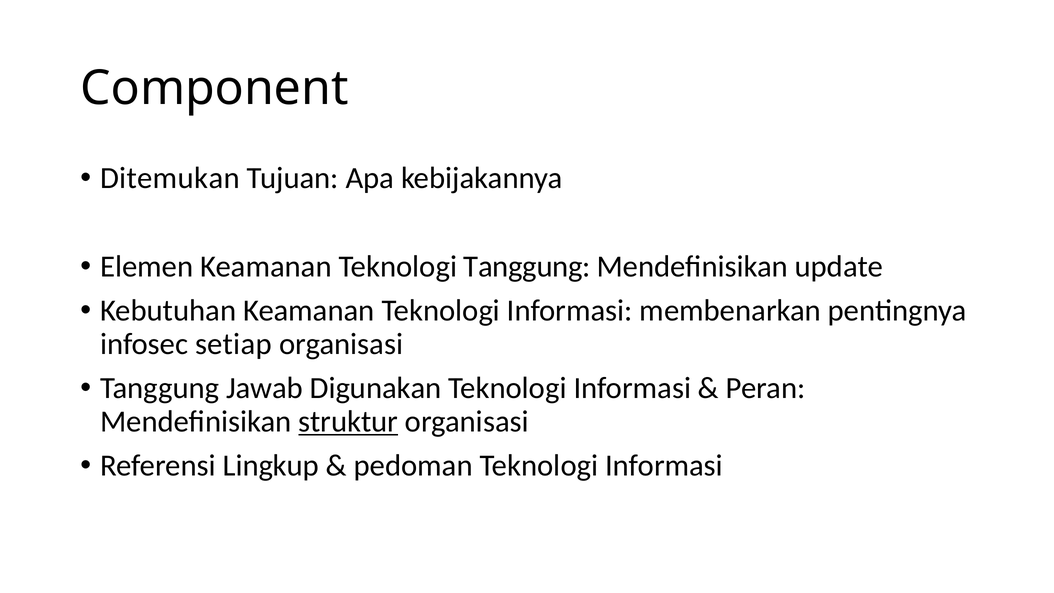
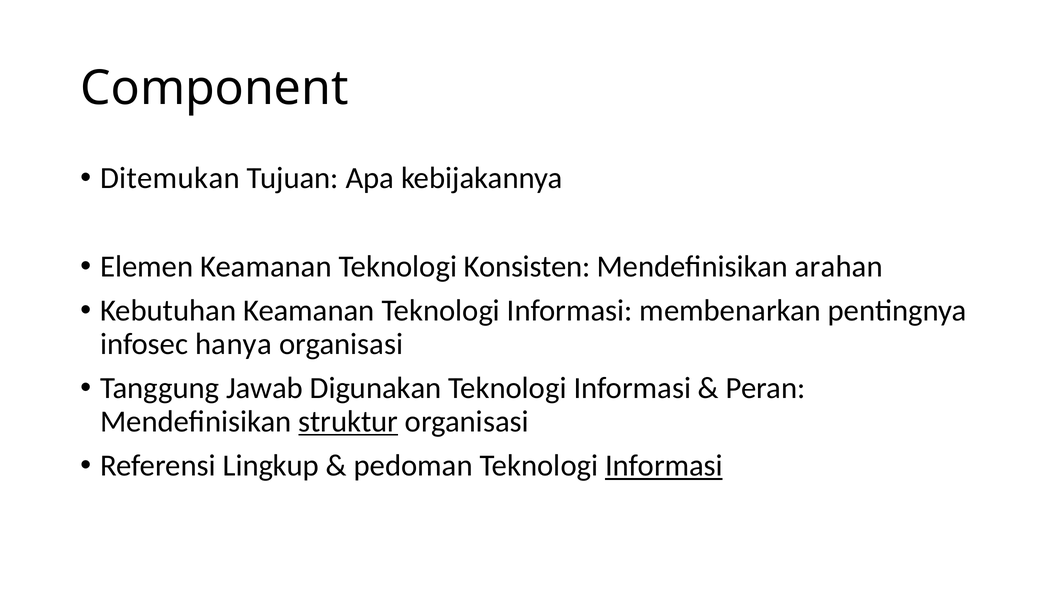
Teknologi Tanggung: Tanggung -> Konsisten (527, 267)
update: update -> arahan (839, 267)
setiap: setiap -> hanya (233, 344)
Informasi underline: none -> present (664, 466)
